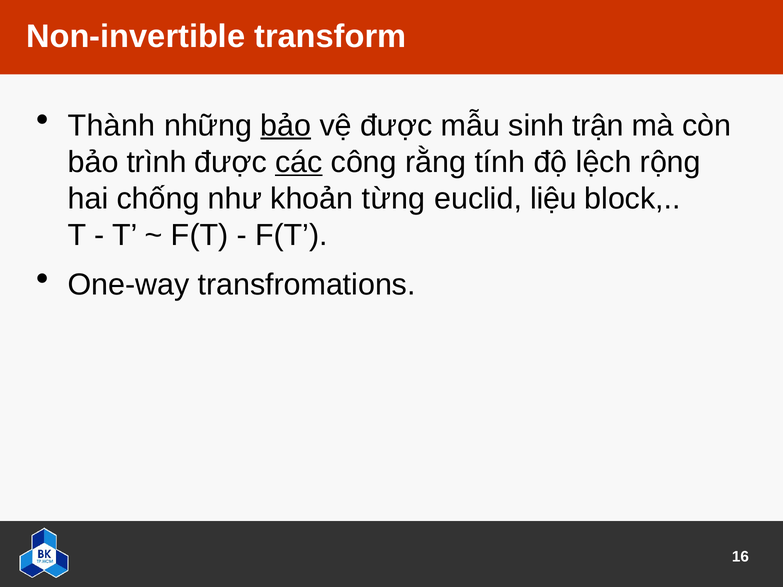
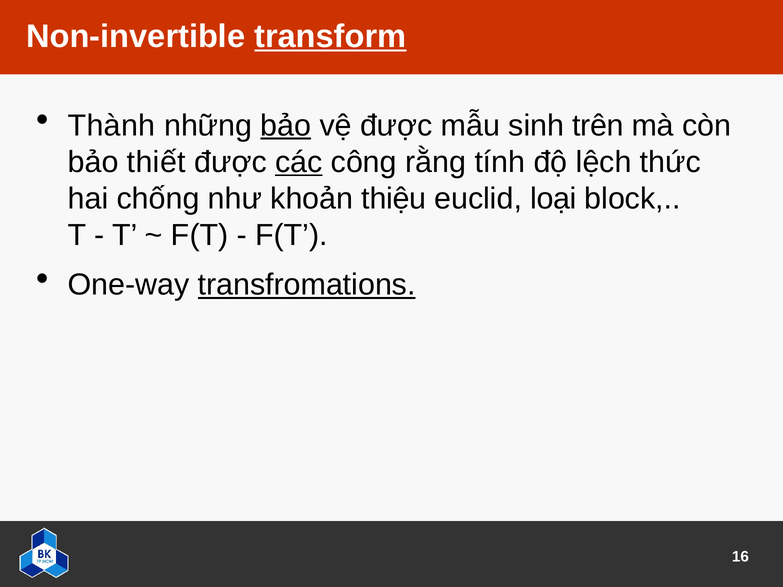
transform underline: none -> present (330, 37)
trận: trận -> trên (598, 126)
trình: trình -> thiết (156, 162)
rộng: rộng -> thức (670, 162)
từng: từng -> thiệu (394, 199)
liệu: liệu -> loại (553, 199)
transfromations underline: none -> present (307, 285)
